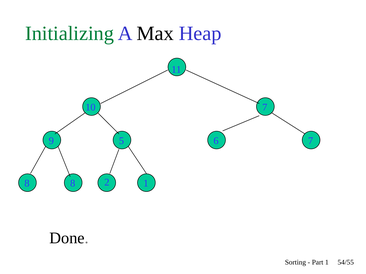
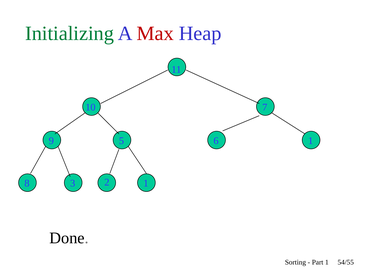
Max colour: black -> red (155, 33)
6 7: 7 -> 1 (311, 141)
8 8: 8 -> 3 (73, 184)
